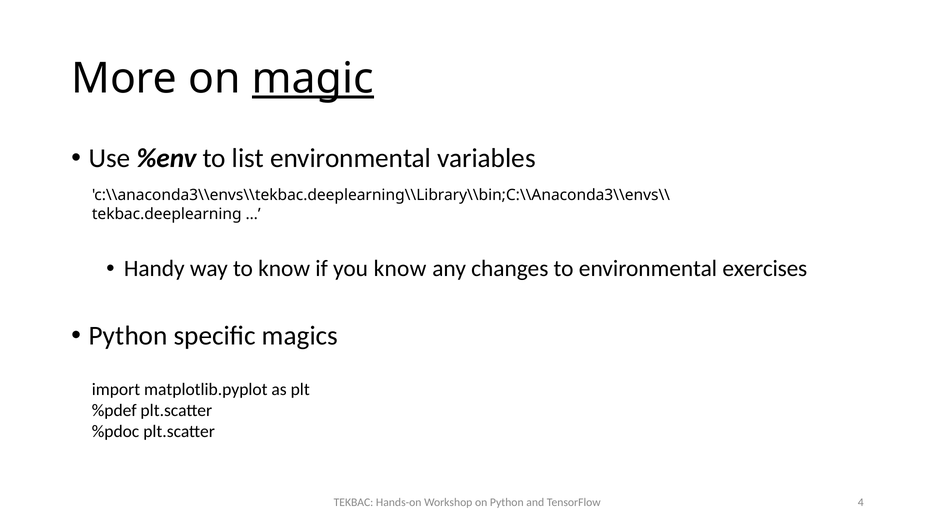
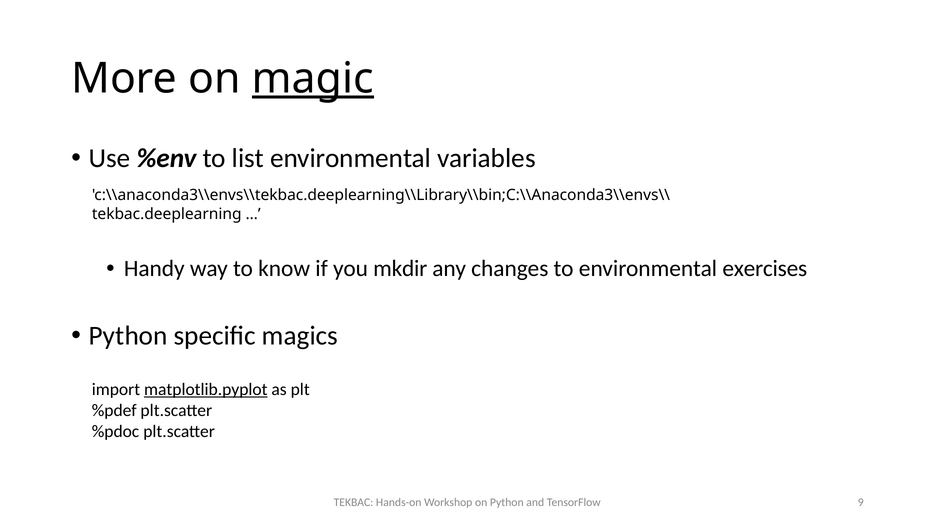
you know: know -> mkdir (400, 269)
matplotlib.pyplot underline: none -> present (206, 390)
4: 4 -> 9 (861, 502)
